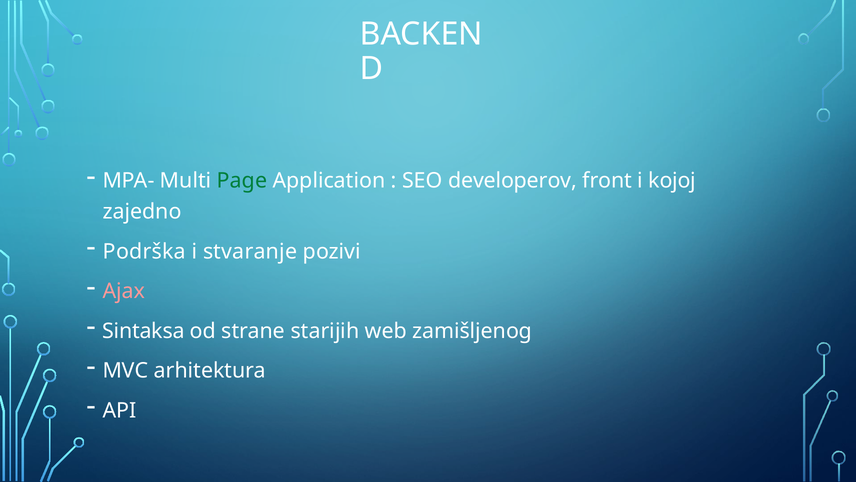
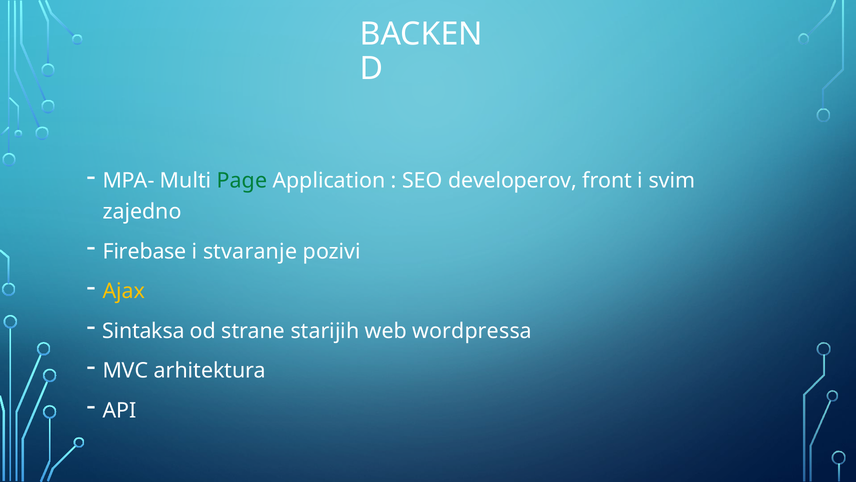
kojoj: kojoj -> svim (672, 181)
Podrška: Podrška -> Firebase (145, 251)
Ajax colour: pink -> yellow (124, 291)
zamišljenog: zamišljenog -> wordpressa (472, 331)
